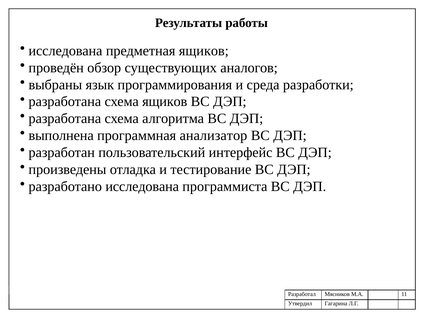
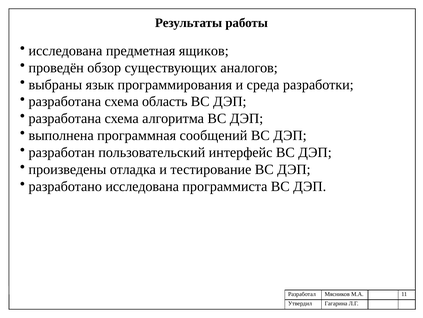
схема ящиков: ящиков -> область (165, 101)
анализатор: анализатор -> сообщений (213, 135)
